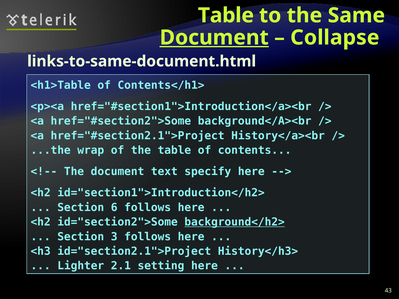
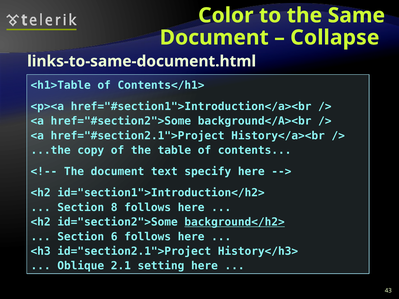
Table: Table -> Color (226, 15)
Document underline: present -> none (214, 38)
wrap: wrap -> copy (91, 150)
6: 6 -> 8 (114, 208)
3: 3 -> 6 (114, 237)
Lighter: Lighter -> Oblique (81, 266)
